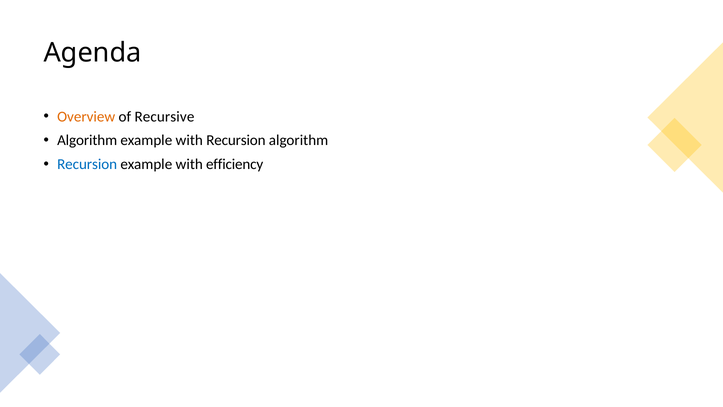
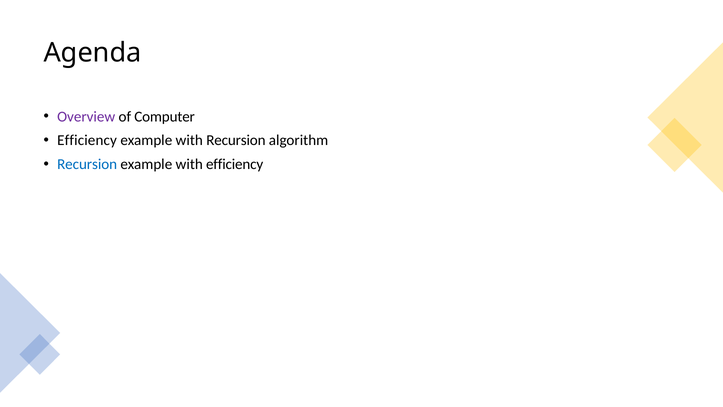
Overview colour: orange -> purple (86, 117)
Recursive: Recursive -> Computer (165, 117)
Algorithm: Algorithm -> Efficiency (87, 140)
